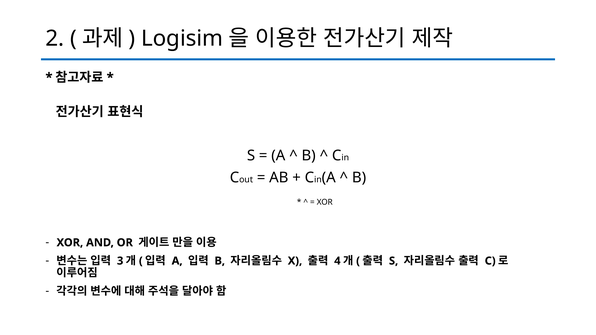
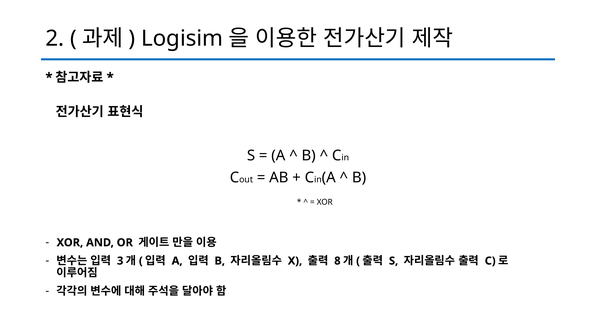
4: 4 -> 8 (337, 261)
